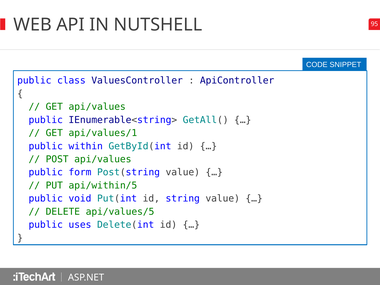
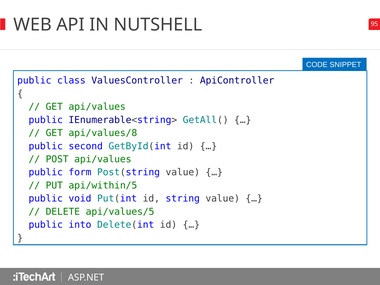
api/values/1: api/values/1 -> api/values/8 (103, 133)
within: within -> second (86, 146)
uses: uses -> into (80, 225)
